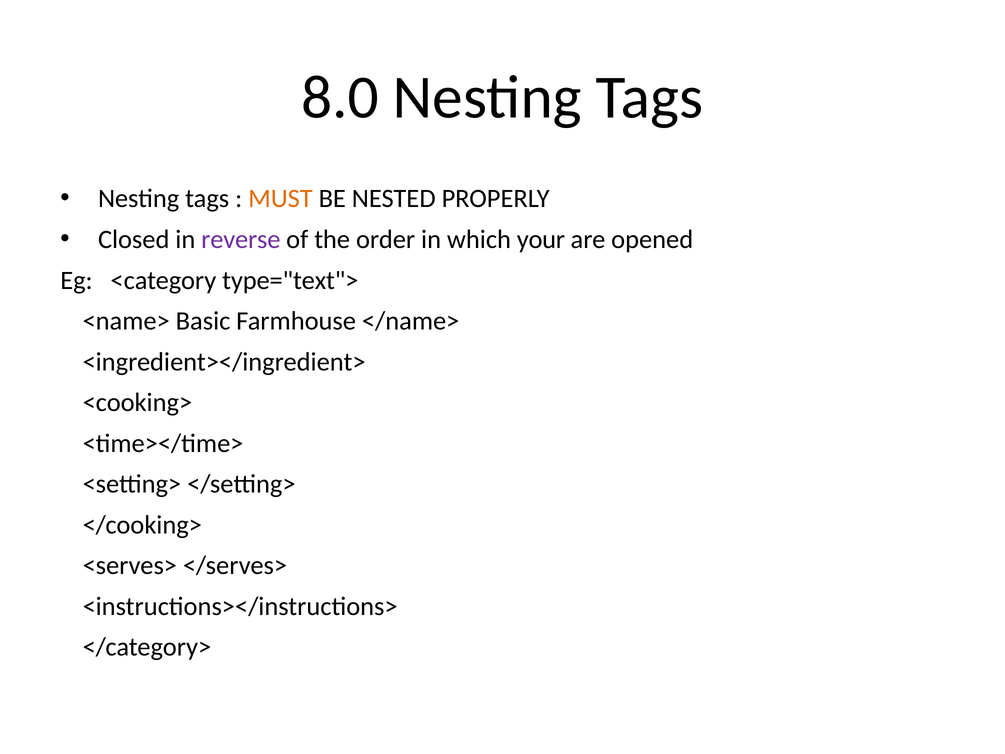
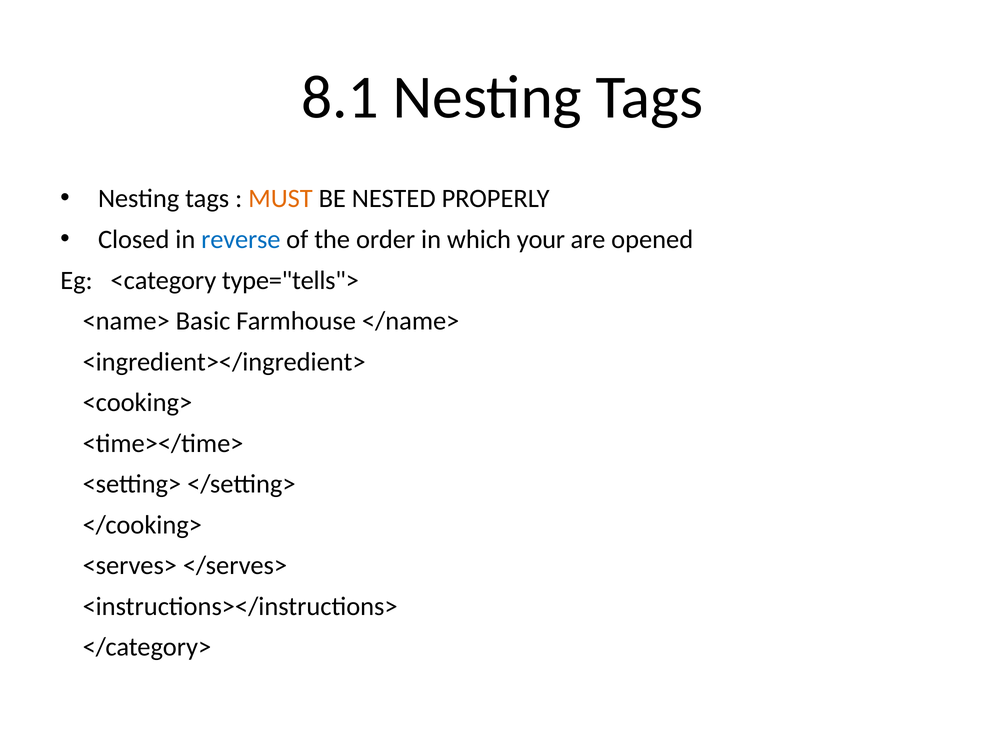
8.0: 8.0 -> 8.1 (340, 97)
reverse colour: purple -> blue (241, 239)
type="text">: type="text"> -> type="tells"> (290, 280)
